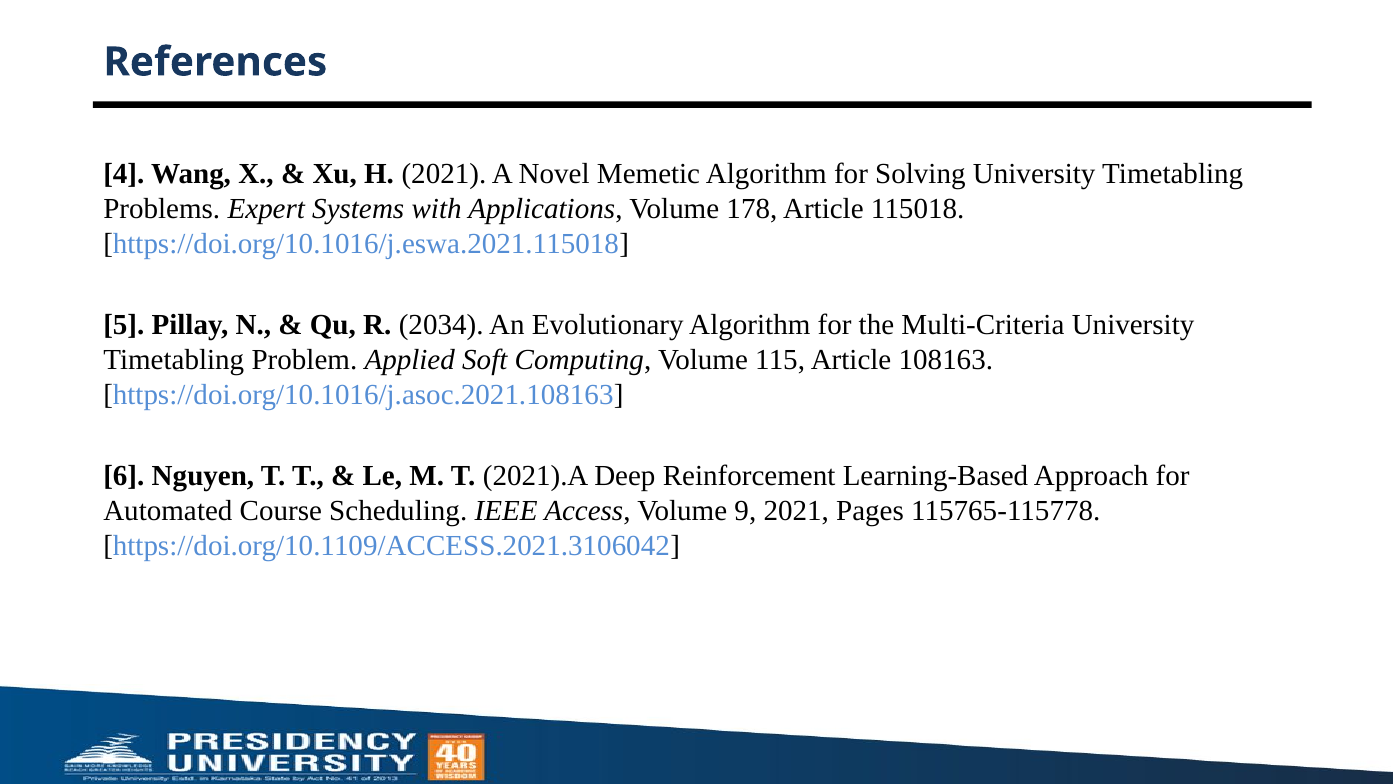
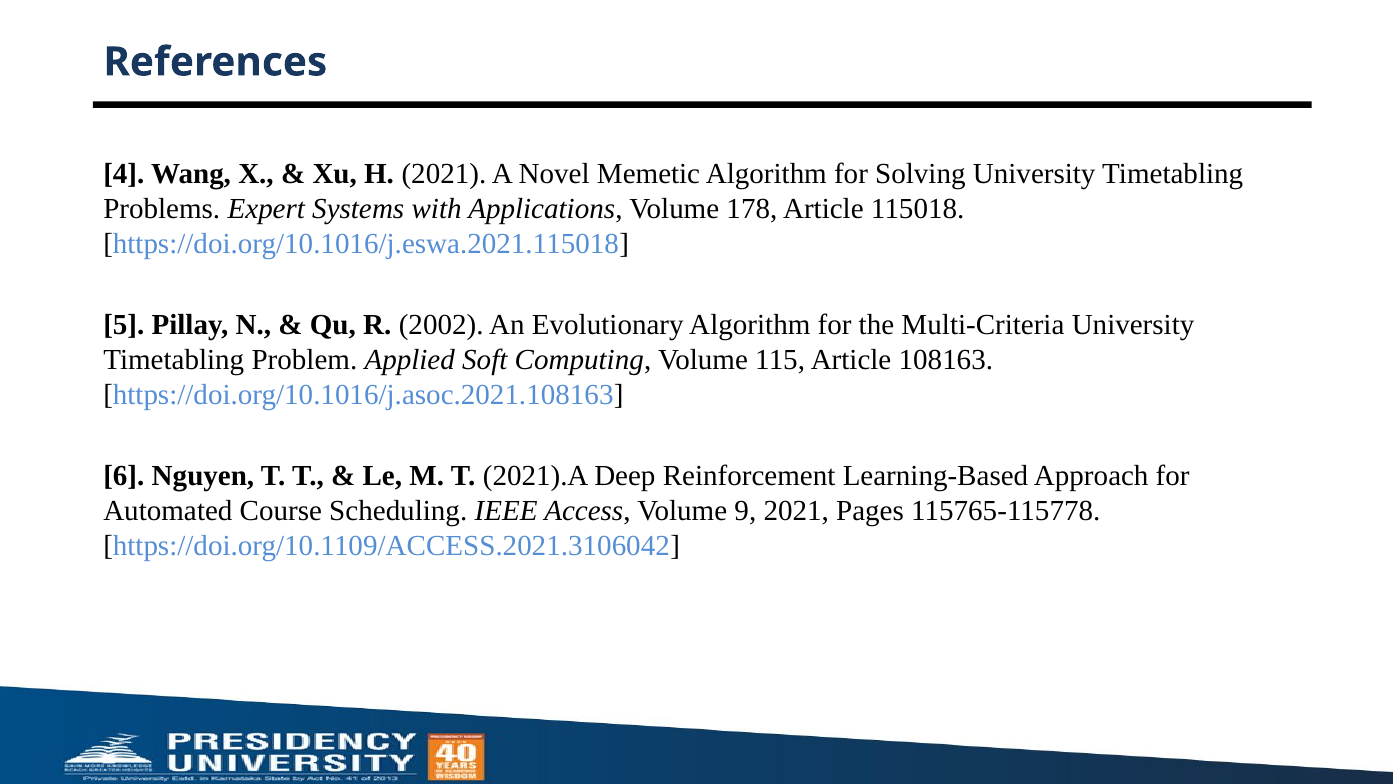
2034: 2034 -> 2002 (441, 325)
